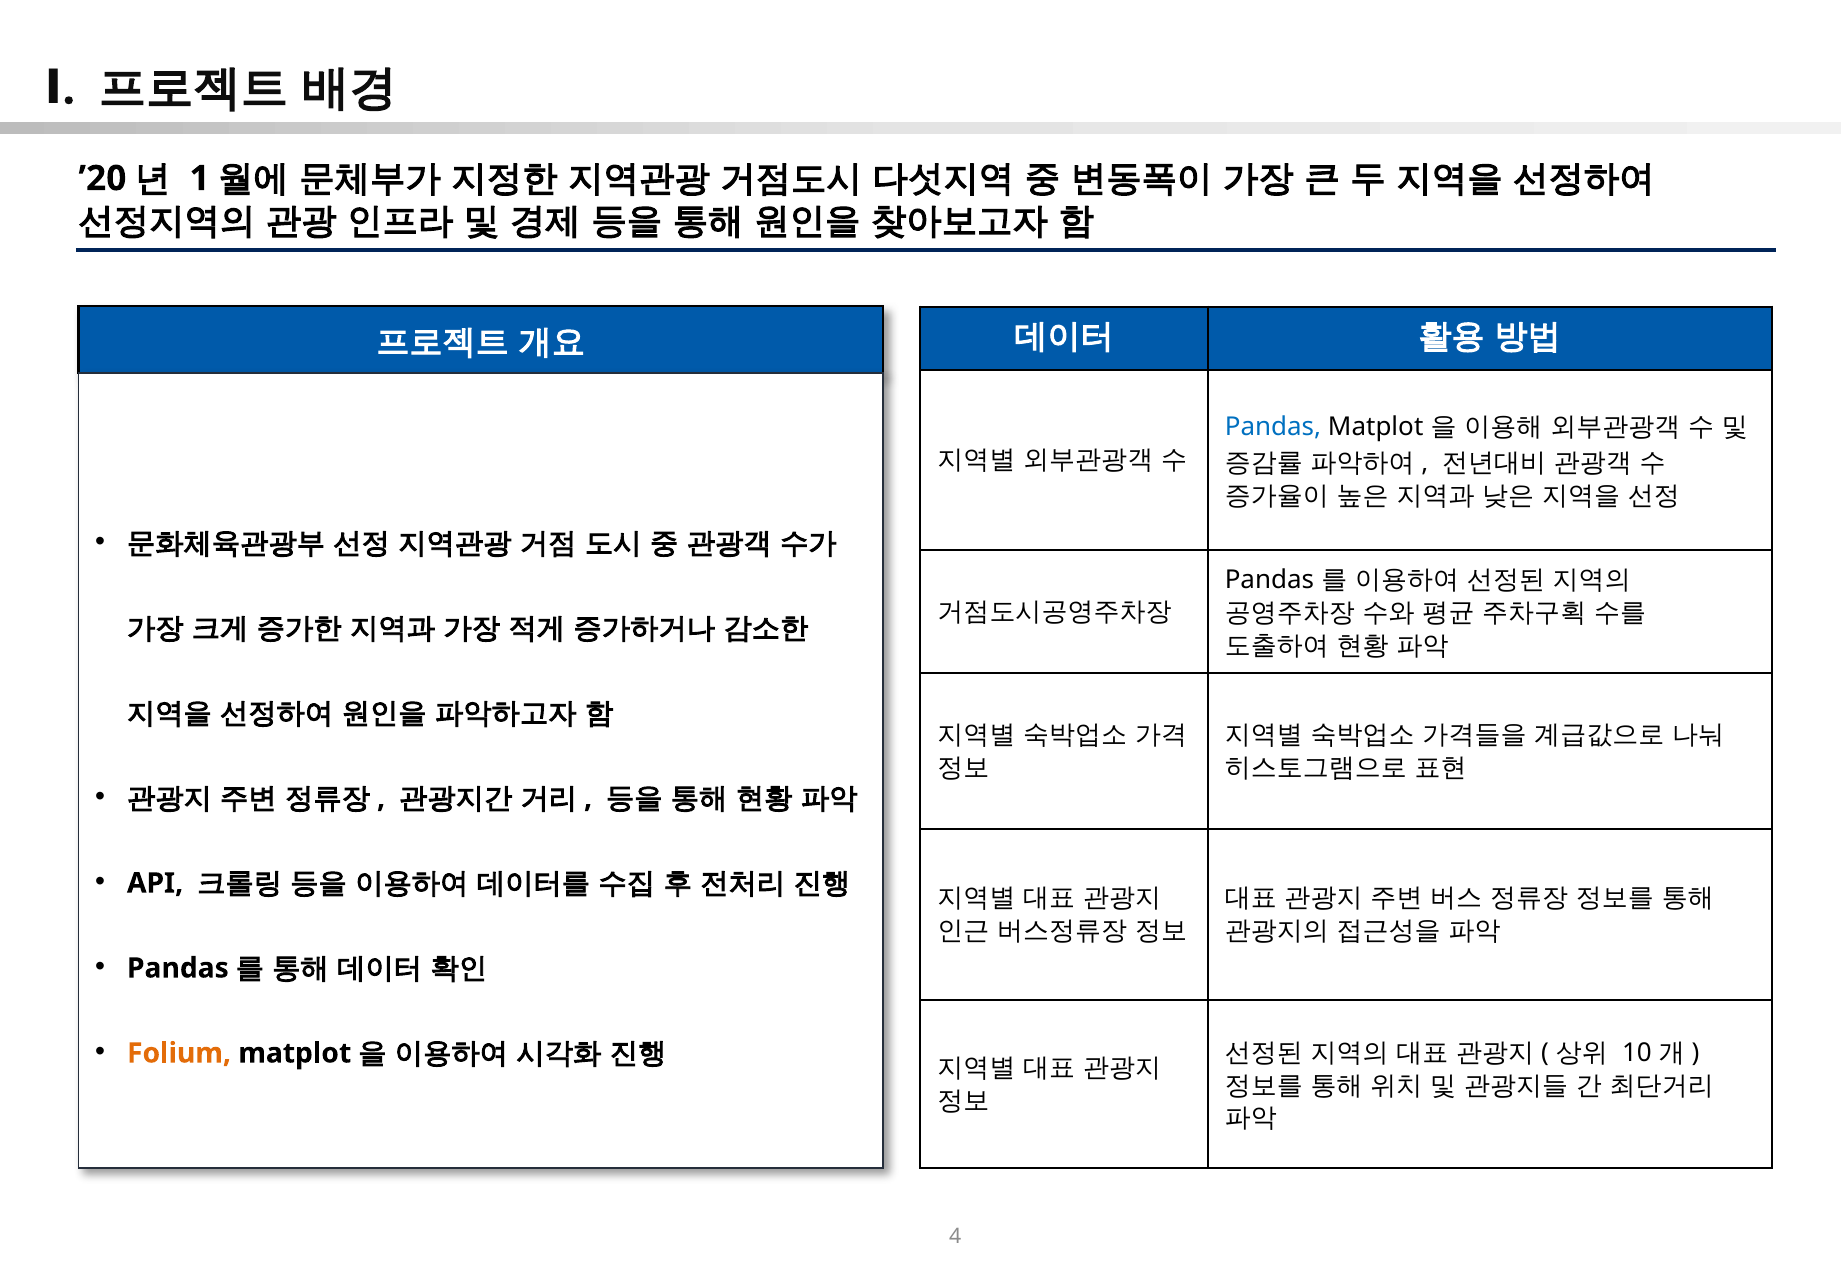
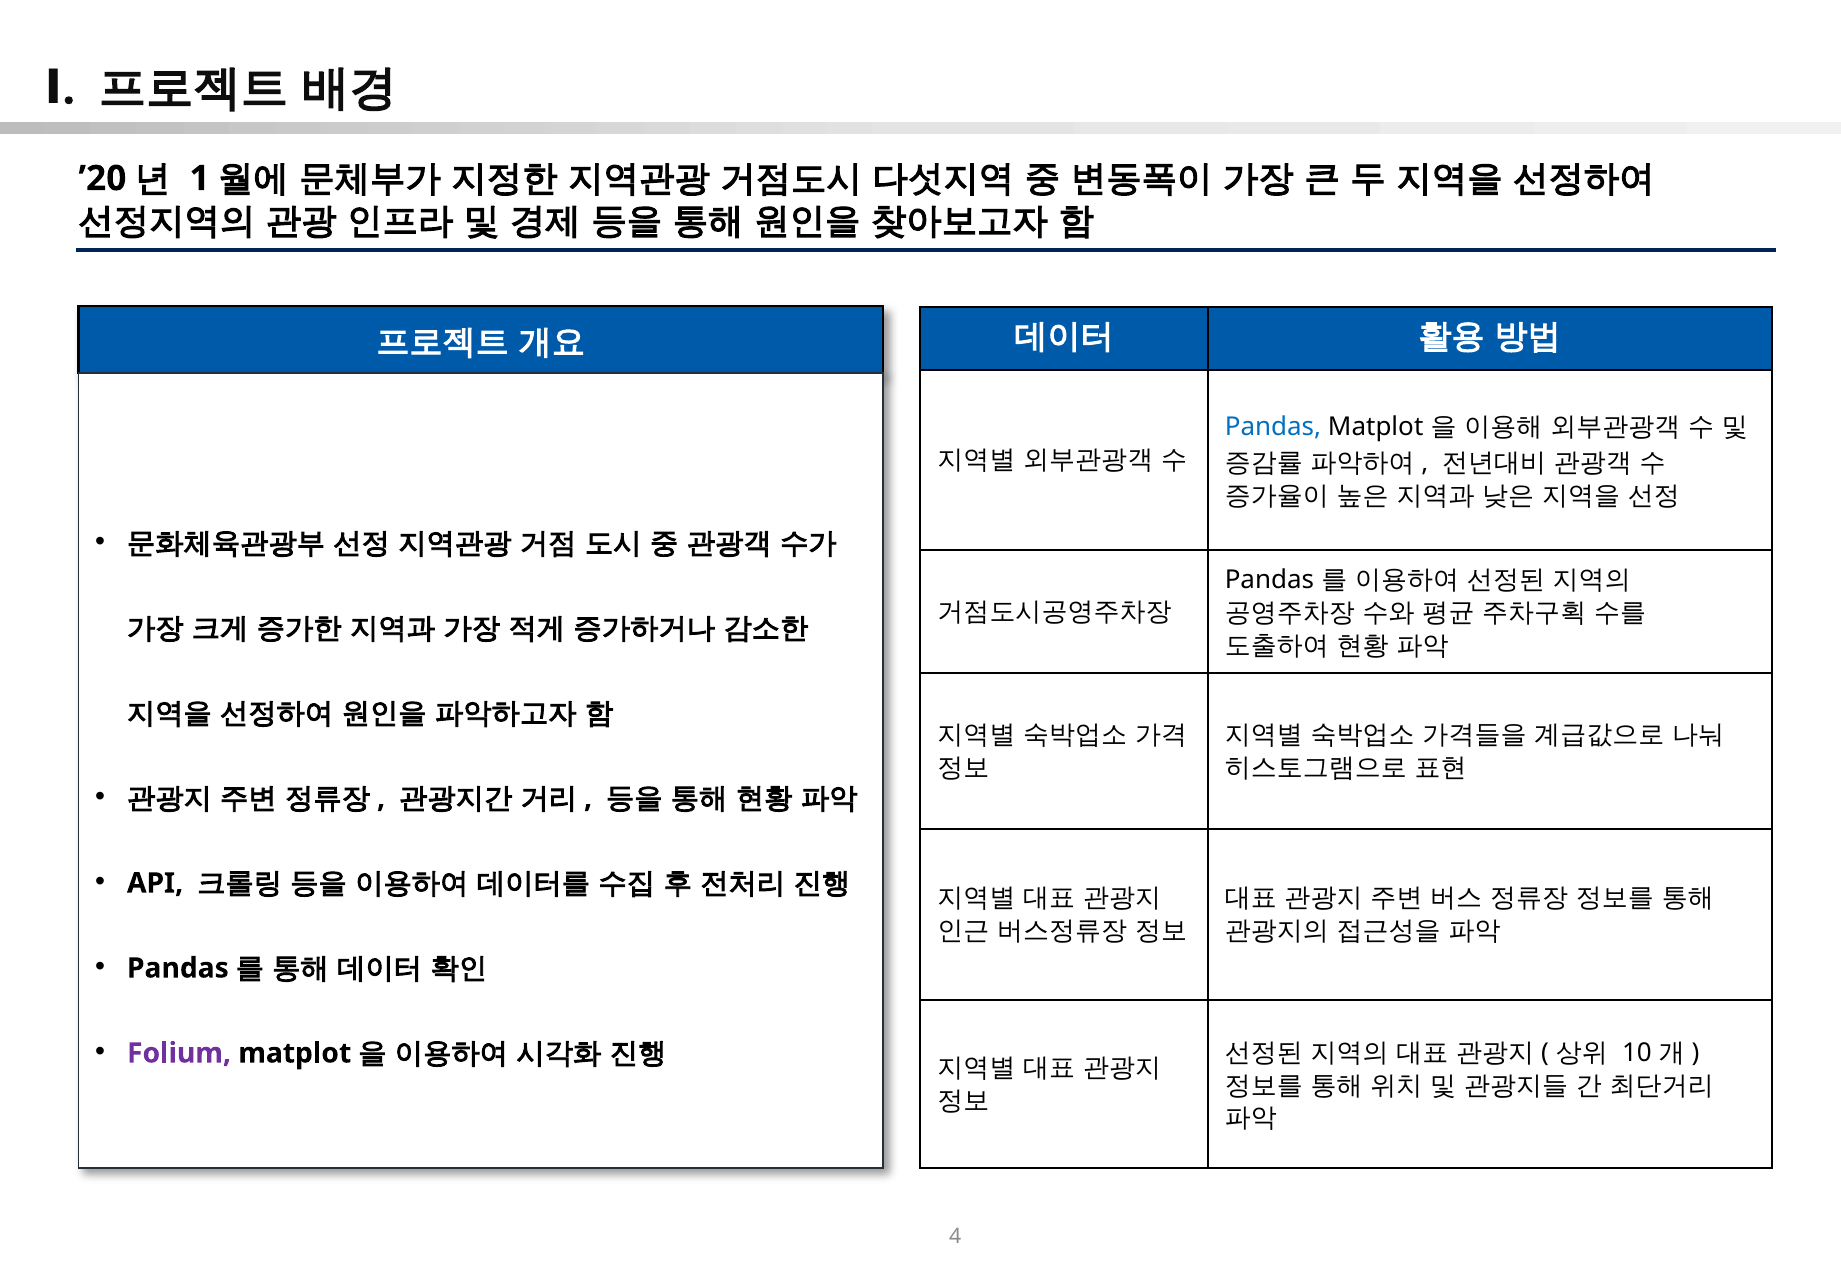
Folium colour: orange -> purple (179, 1053)
